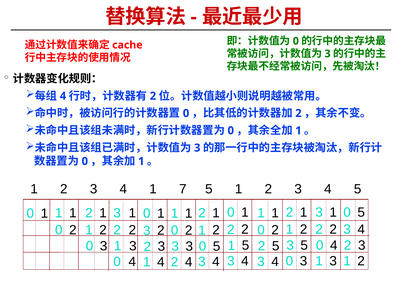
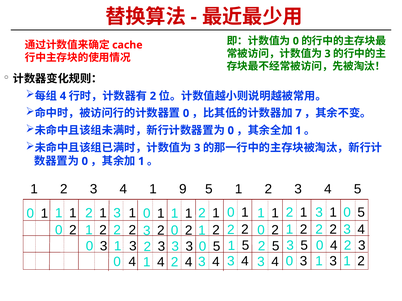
2: 2 -> 7 (298, 113)
7: 7 -> 9 (183, 189)
